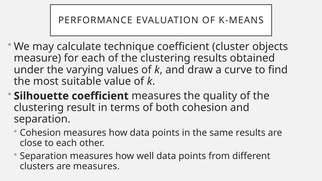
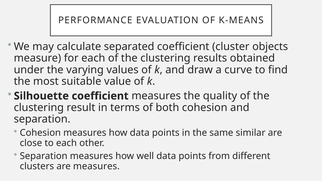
technique: technique -> separated (129, 47)
same results: results -> similar (251, 133)
